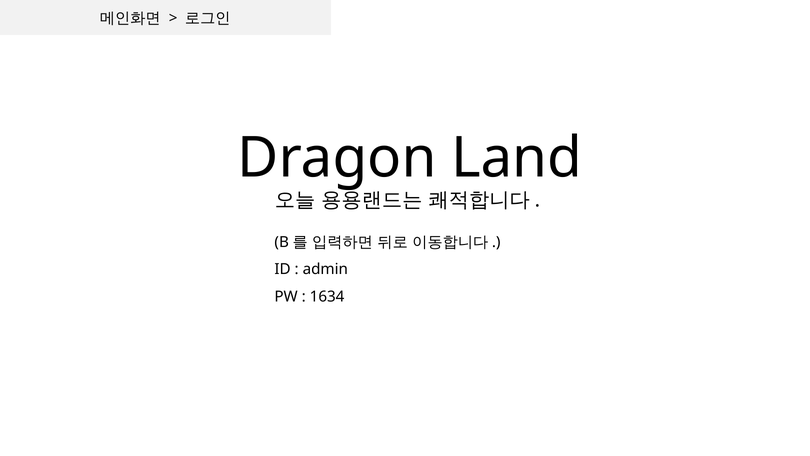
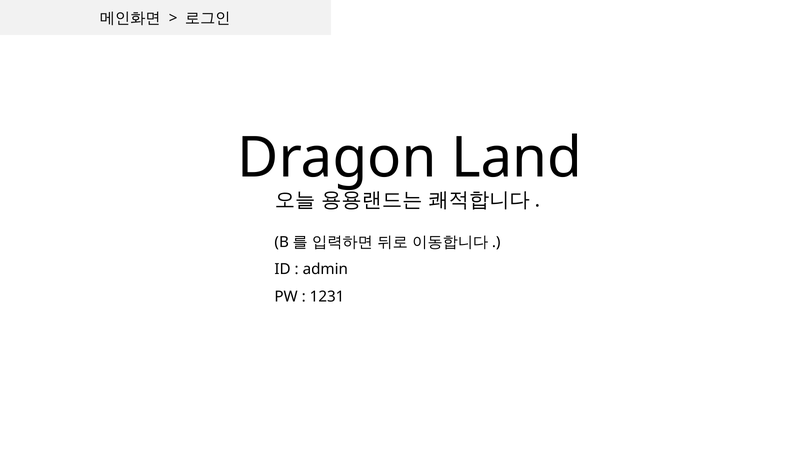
1634: 1634 -> 1231 (327, 297)
